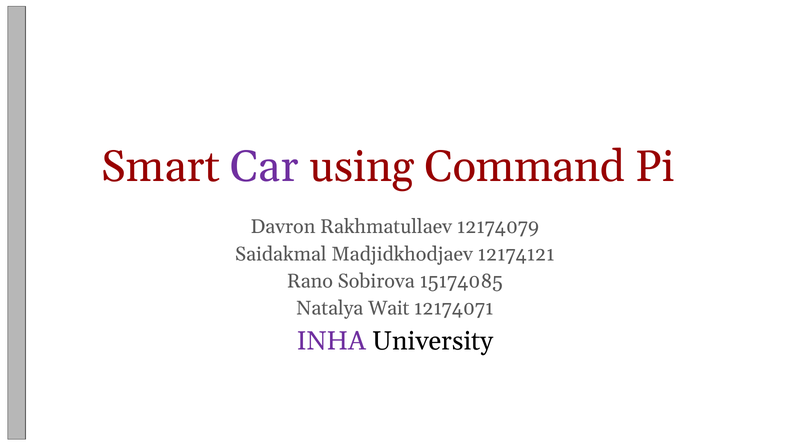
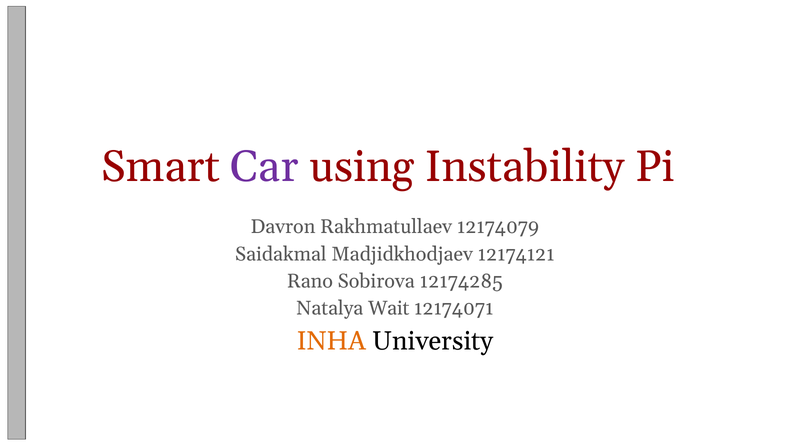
Command: Command -> Instability (525, 167)
15174085: 15174085 -> 12174285 (461, 281)
INHA colour: purple -> orange (331, 341)
